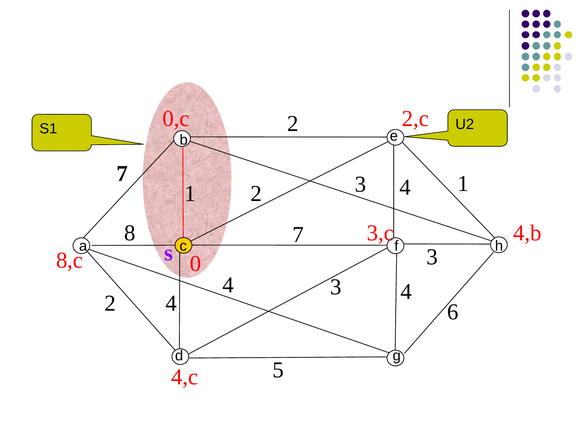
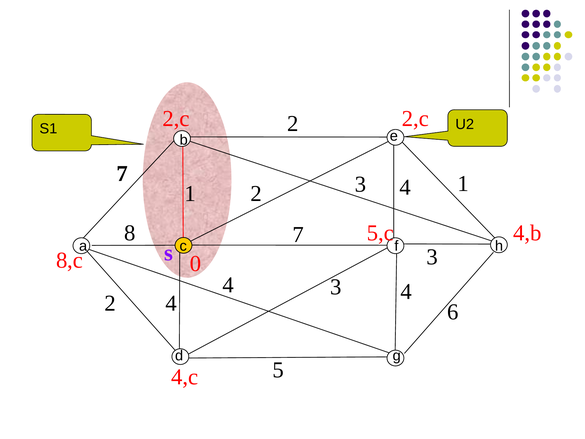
0,c: 0,c -> 2,c (176, 119)
3,c: 3,c -> 5,c (380, 233)
